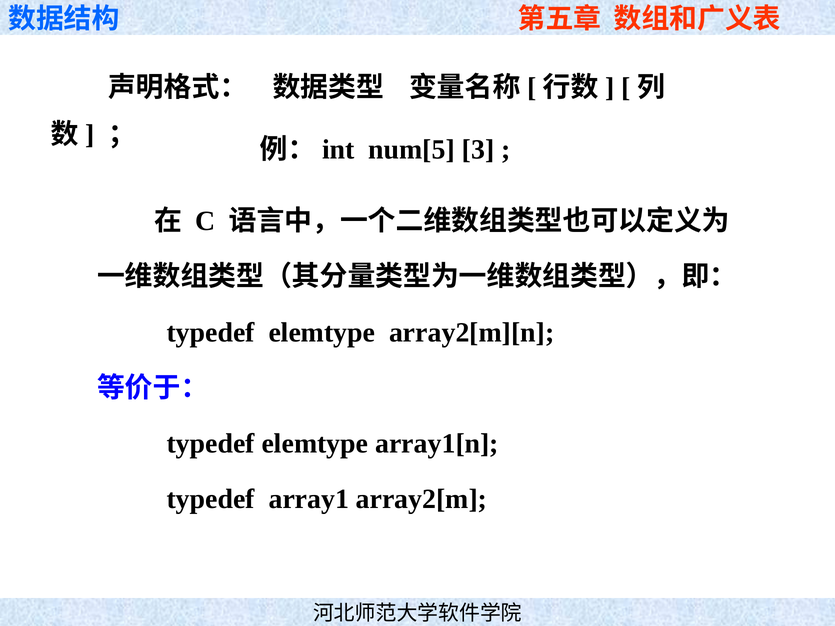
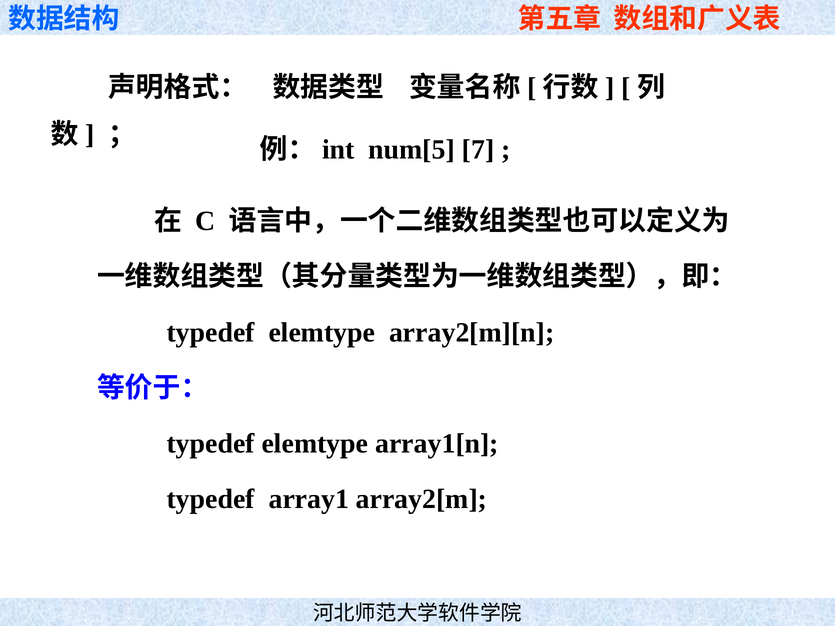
3: 3 -> 7 (478, 149)
